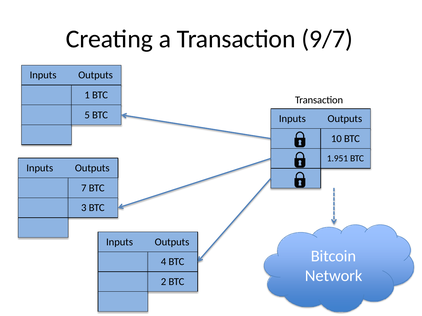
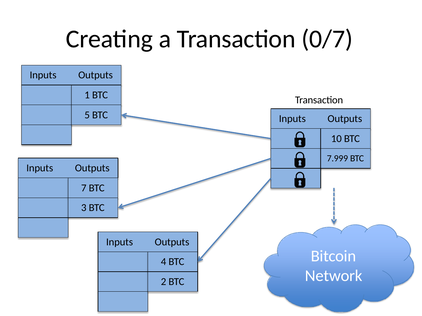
9/7: 9/7 -> 0/7 (327, 39)
1.951: 1.951 -> 7.999 (337, 159)
